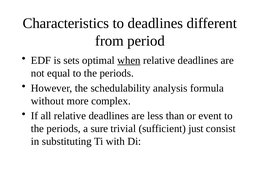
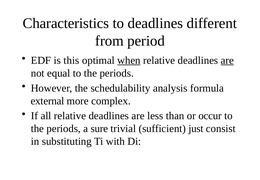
sets: sets -> this (71, 60)
are underline: none -> present (227, 60)
without: without -> external (48, 101)
event: event -> occur (210, 116)
